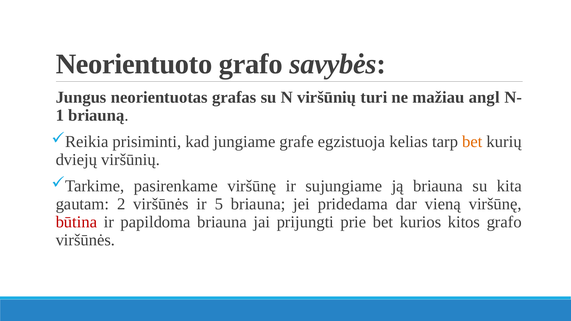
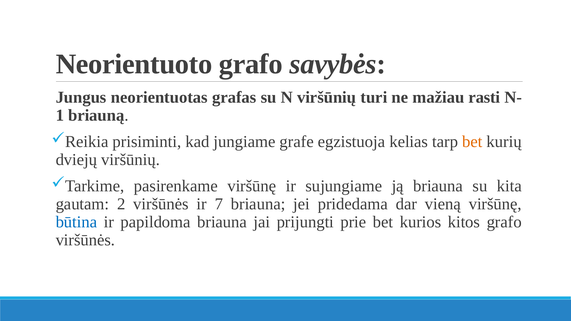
angl: angl -> rasti (484, 97)
5: 5 -> 7 (219, 204)
būtina colour: red -> blue (76, 222)
